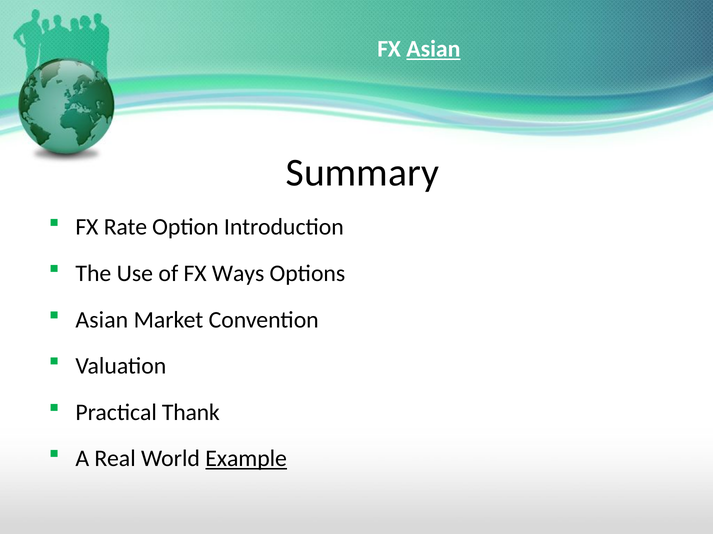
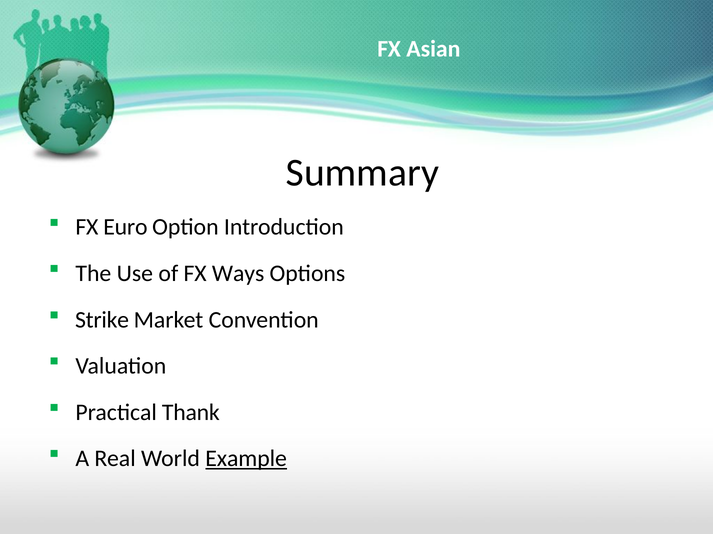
Asian underline: present -> none (433, 49)
Rate: Rate -> Euro (125, 227)
Asian: Asian -> Strike (102, 320)
